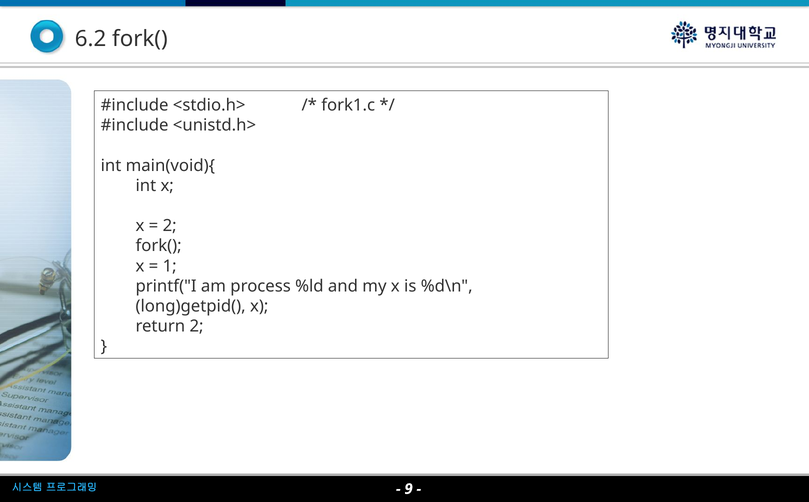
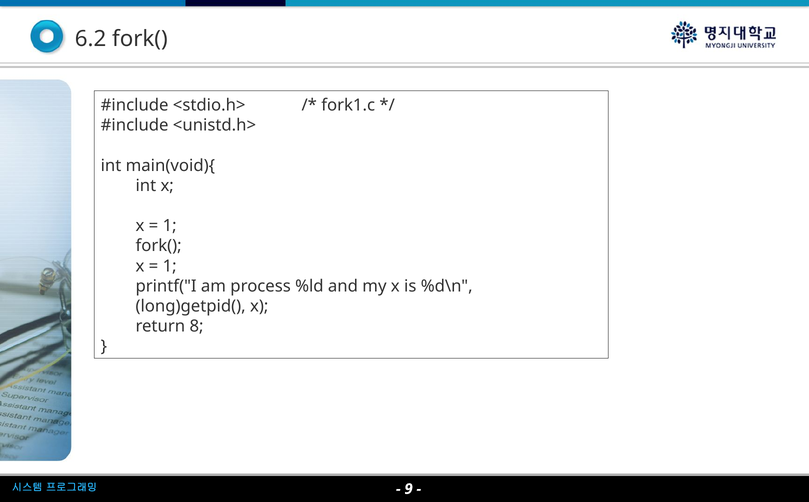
2: 2 -> 1 (170, 226)
return 2: 2 -> 8 (197, 326)
